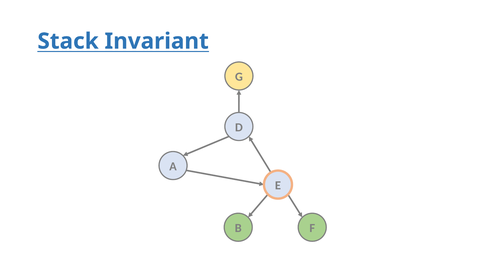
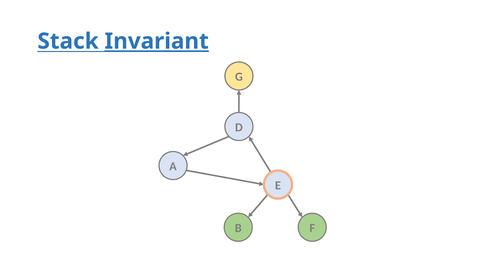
Invariant underline: none -> present (157, 41)
